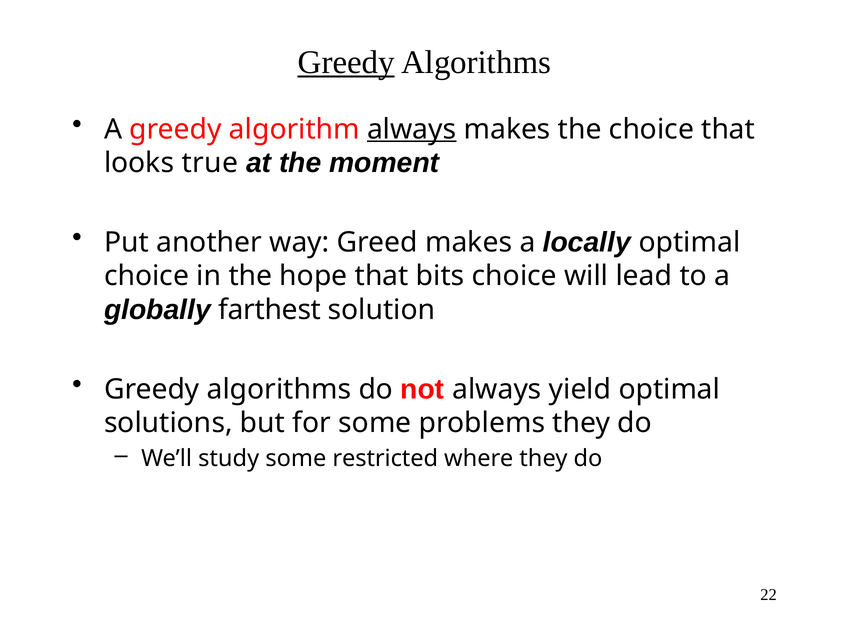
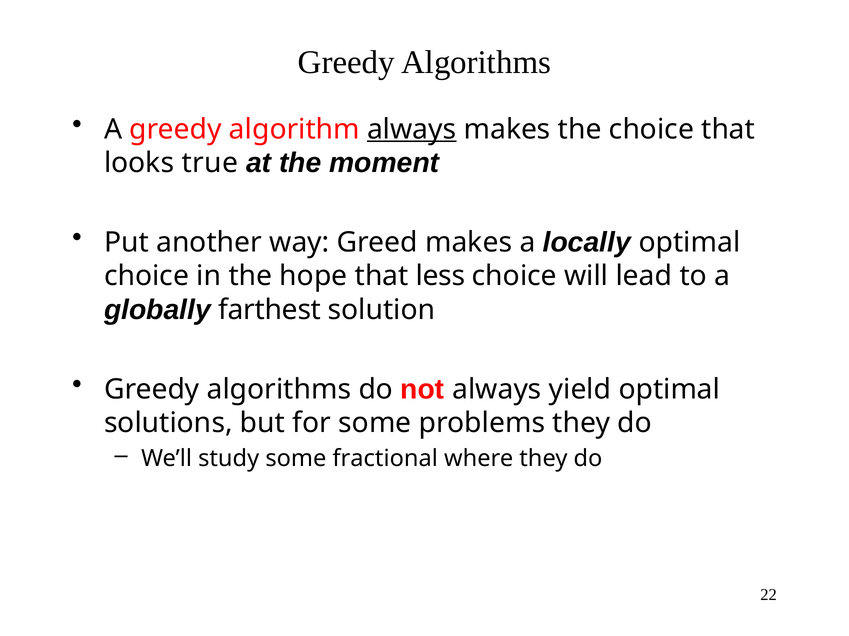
Greedy underline: present -> none (346, 62)
bits: bits -> less (440, 276)
restricted: restricted -> fractional (385, 459)
